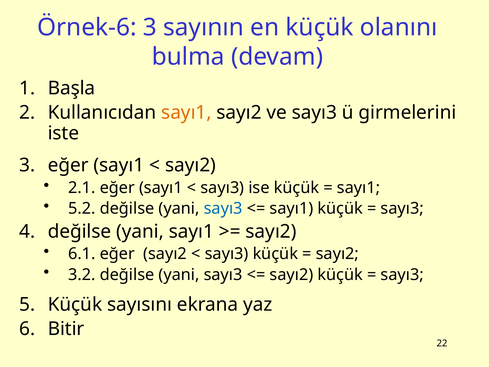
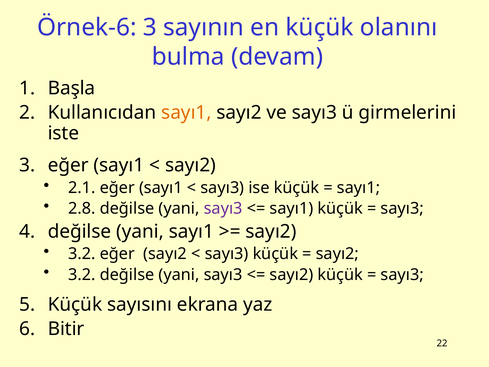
5.2: 5.2 -> 2.8 (82, 208)
sayı3 colour: blue -> purple (223, 208)
6.1: 6.1 -> 3.2 (82, 254)
